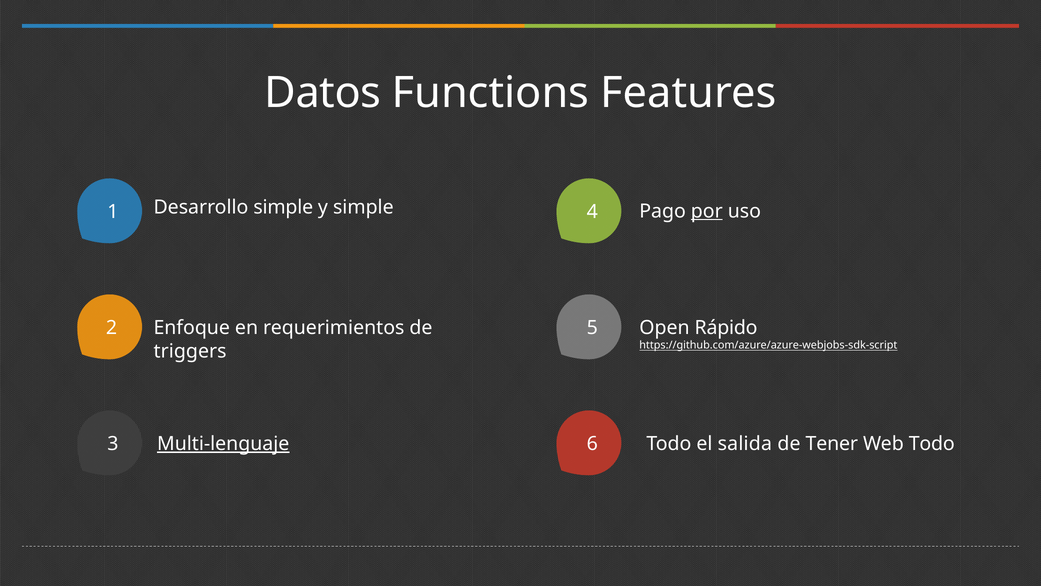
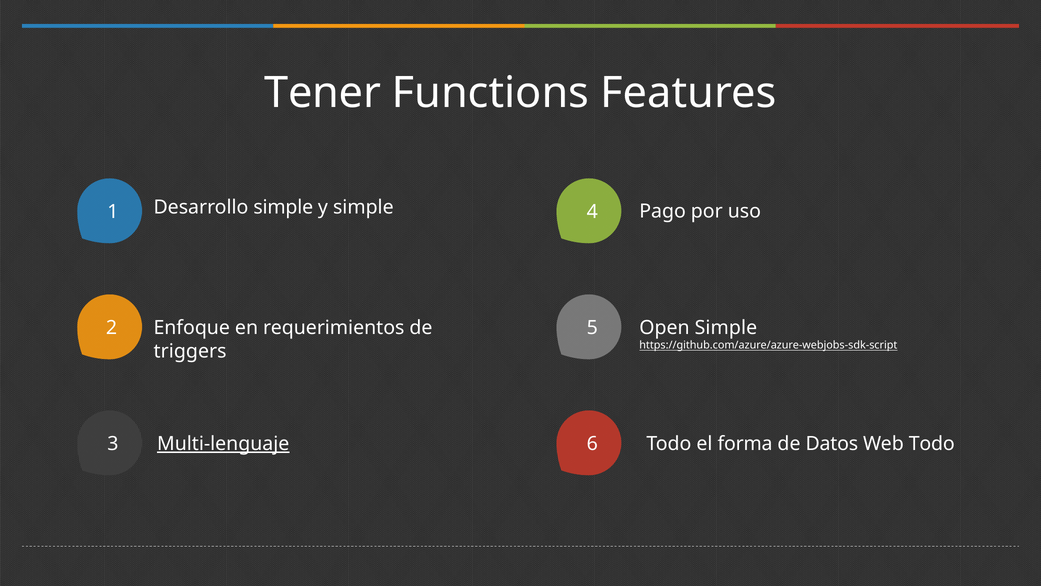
Datos: Datos -> Tener (323, 93)
por underline: present -> none (707, 211)
Open Rápido: Rápido -> Simple (726, 327)
salida: salida -> forma (745, 443)
Tener: Tener -> Datos (832, 443)
